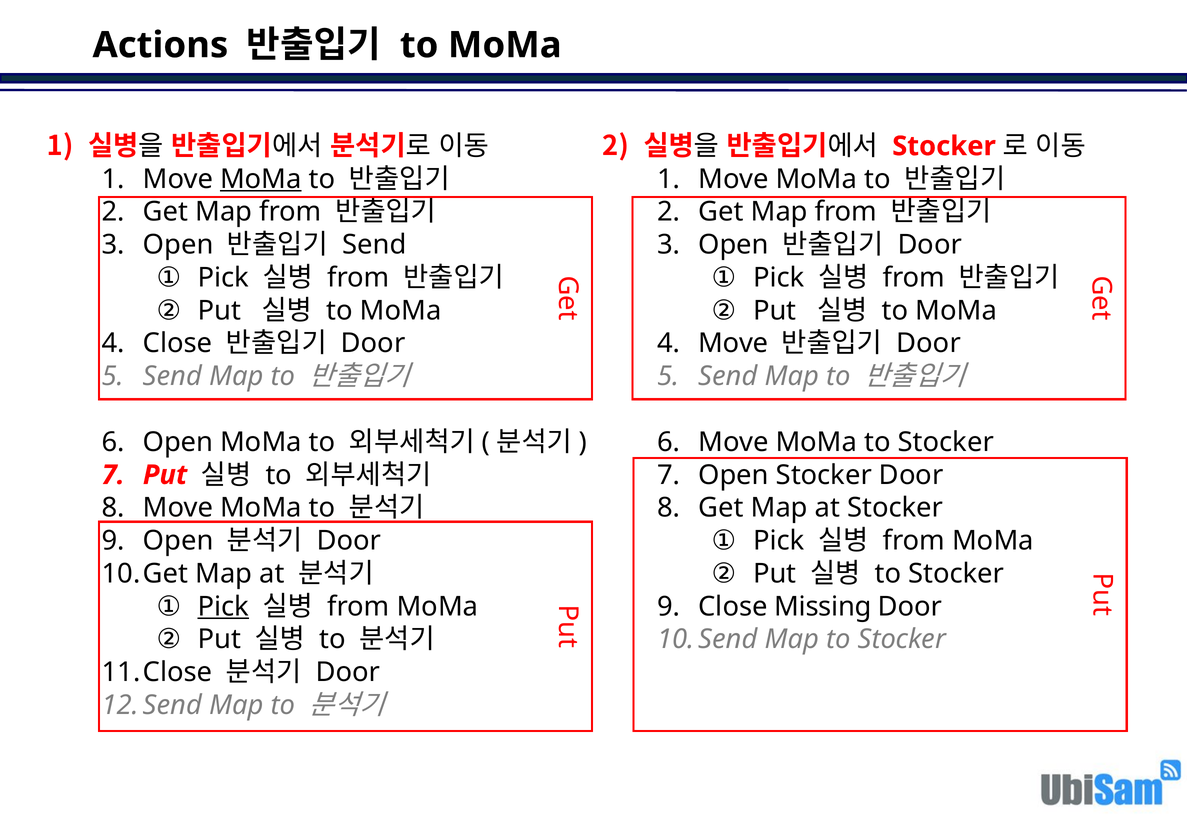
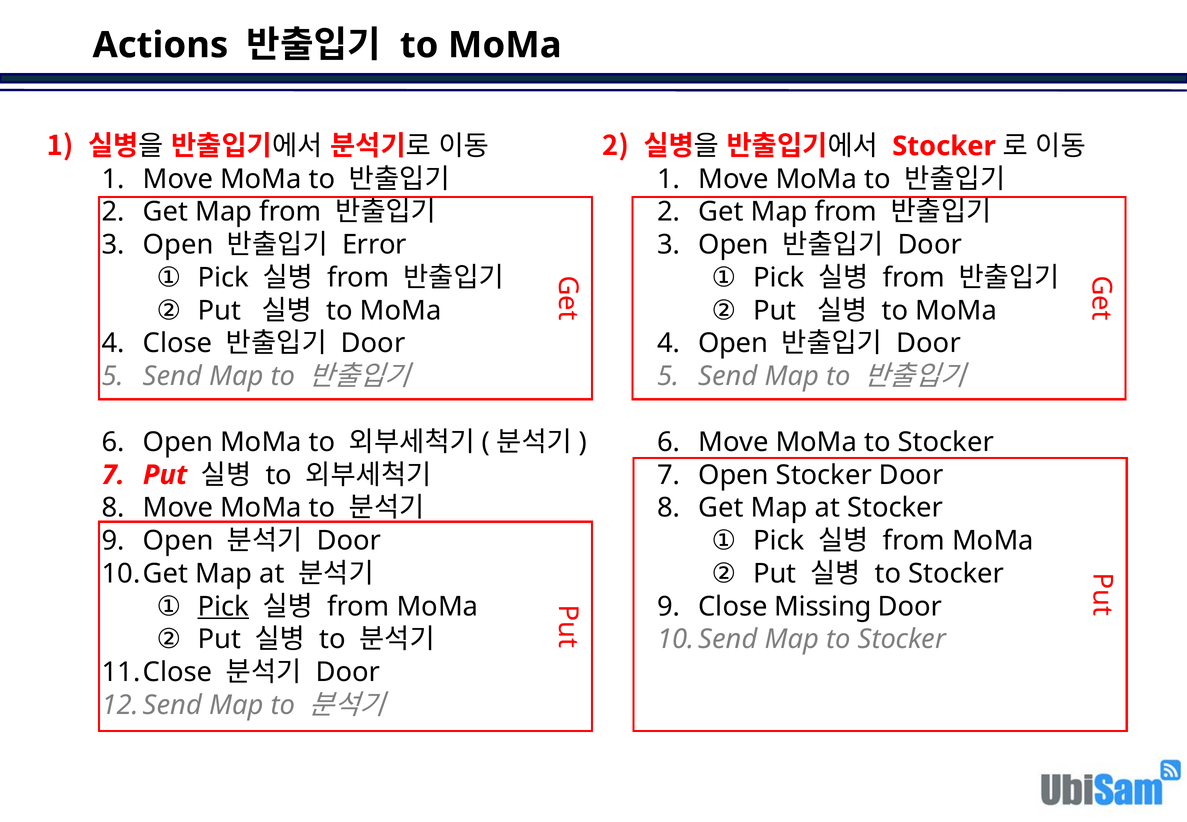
MoMa underline: present -> none (261, 179)
Send: Send -> Error (374, 245)
Move: Move -> Open (733, 343)
